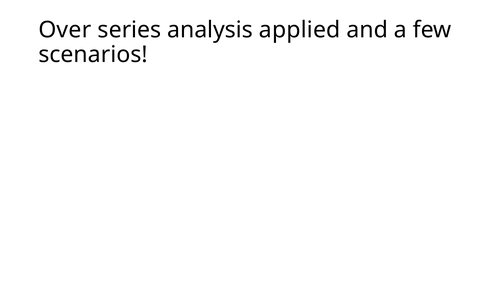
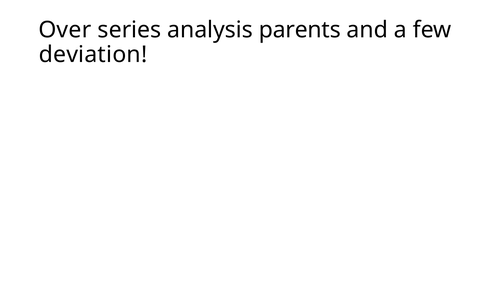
applied: applied -> parents (300, 30)
scenarios: scenarios -> deviation (93, 55)
